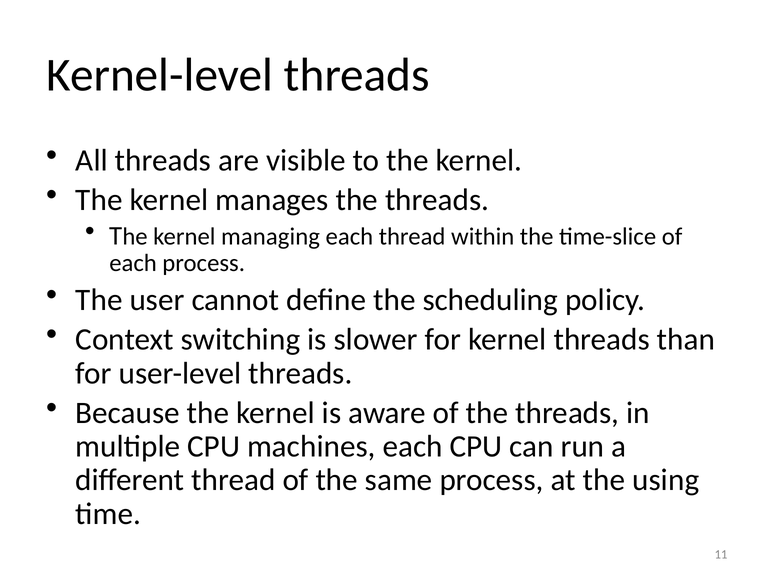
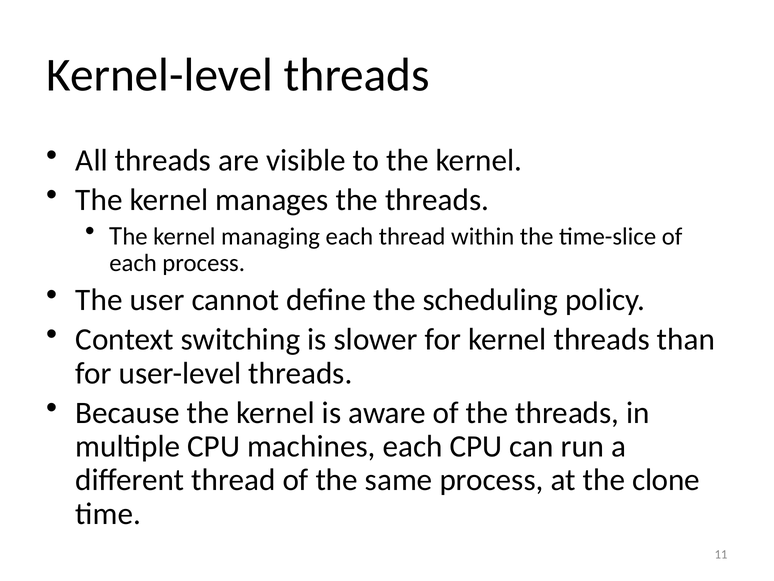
using: using -> clone (666, 480)
